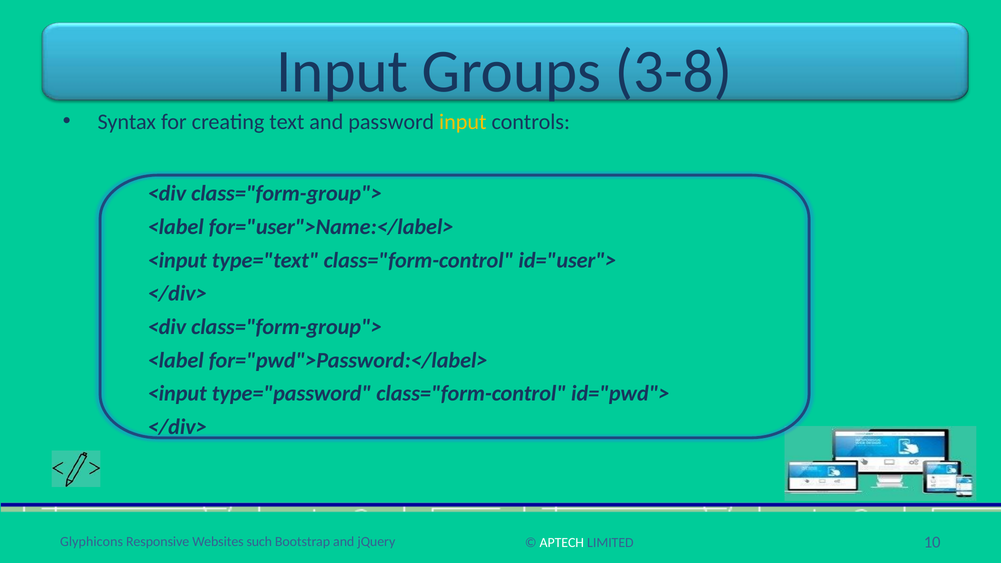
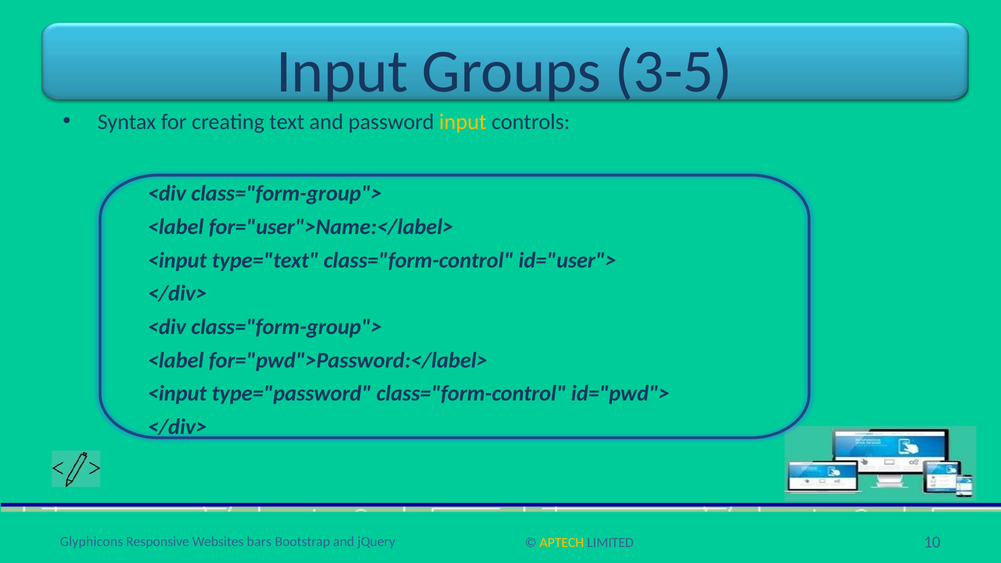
3-8: 3-8 -> 3-5 (674, 72)
such: such -> bars (259, 542)
APTECH colour: white -> yellow (562, 543)
